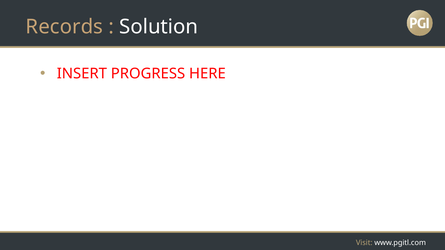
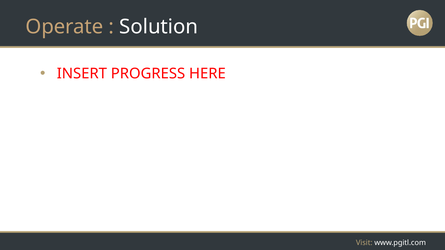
Records: Records -> Operate (64, 27)
